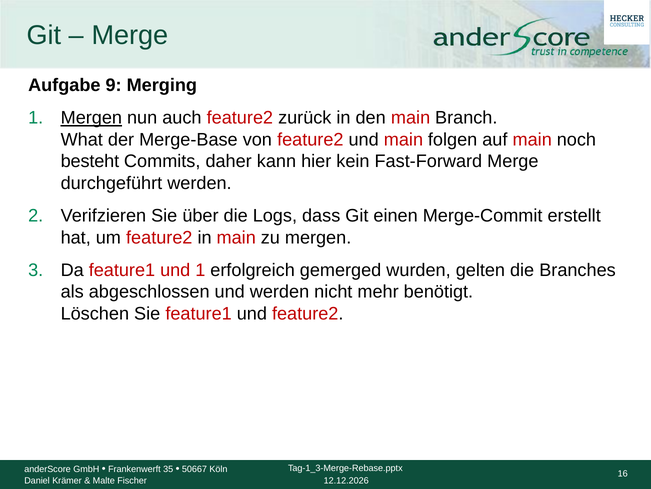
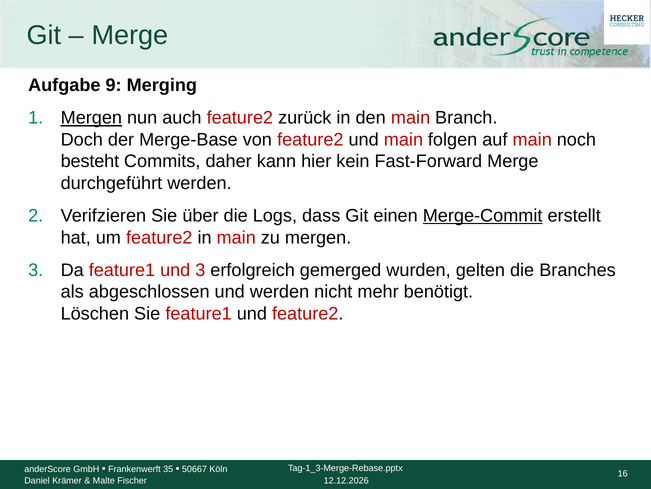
What: What -> Doch (82, 140)
Merge-Commit underline: none -> present (483, 215)
und 1: 1 -> 3 (200, 270)
